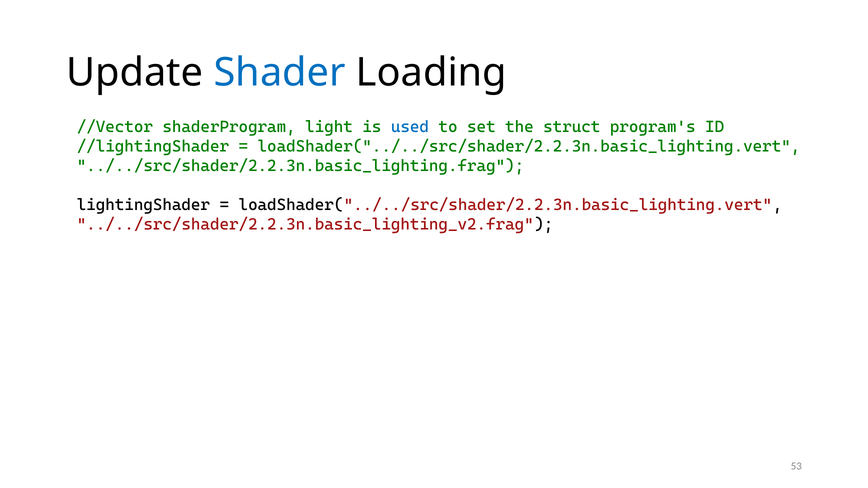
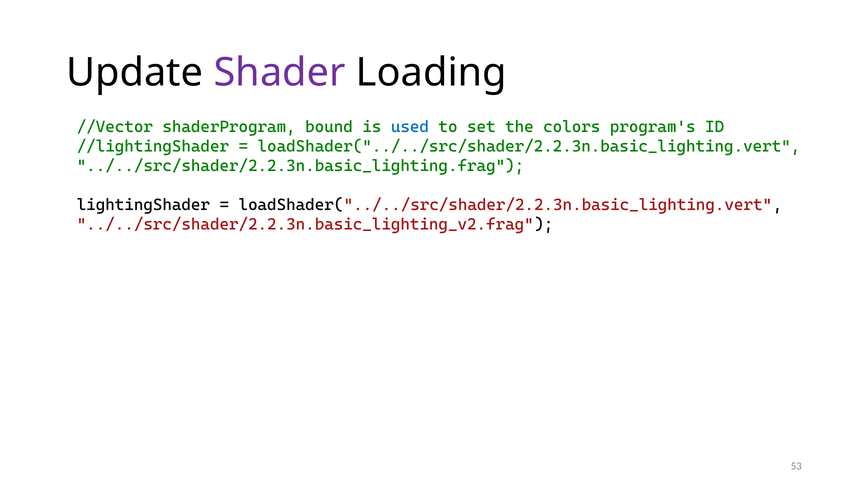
Shader colour: blue -> purple (280, 73)
light: light -> bound (329, 127)
struct: struct -> colors (572, 127)
